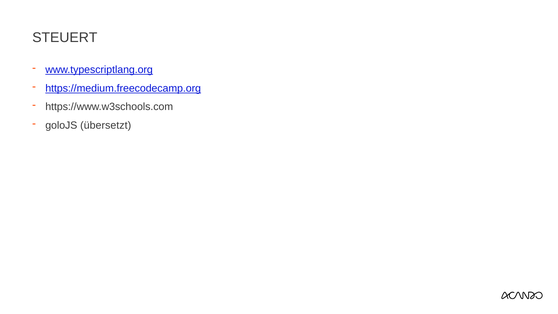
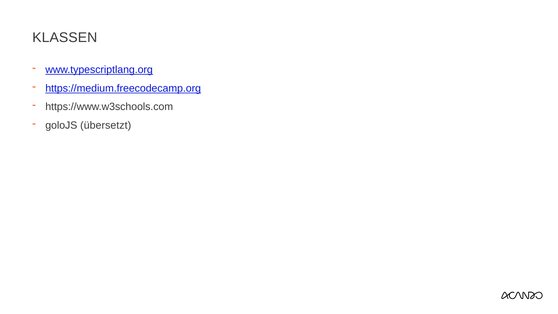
STEUERT: STEUERT -> KLASSEN (65, 37)
